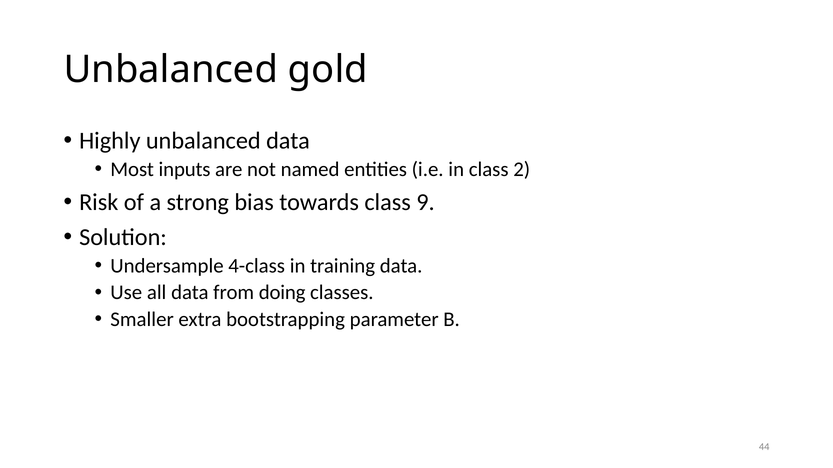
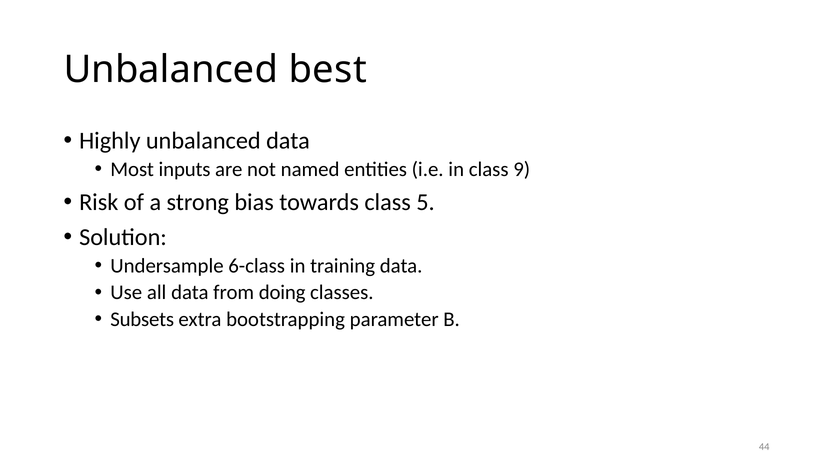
gold: gold -> best (328, 70)
2: 2 -> 9 (522, 170)
9: 9 -> 5 (425, 202)
4-class: 4-class -> 6-class (257, 266)
Smaller: Smaller -> Subsets (142, 320)
